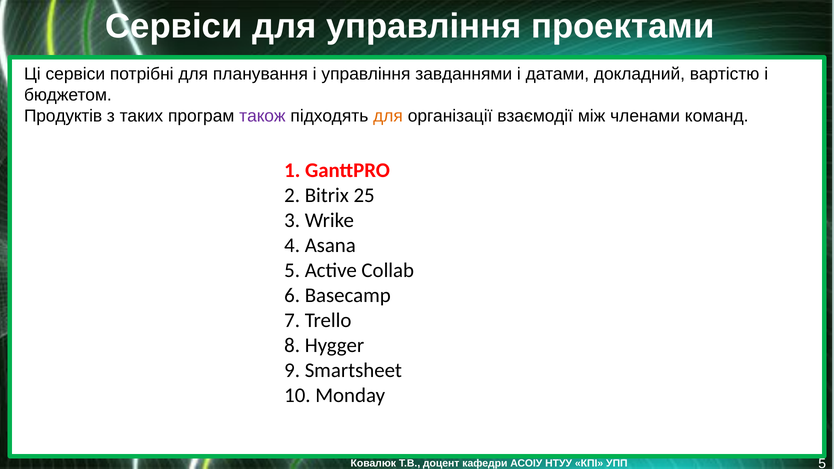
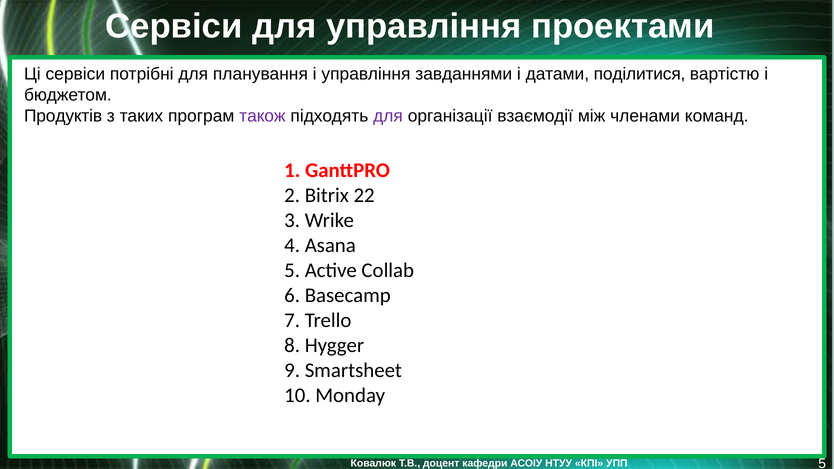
докладний: докладний -> поділитися (640, 74)
для colour: orange -> purple (388, 116)
25: 25 -> 22 (364, 196)
